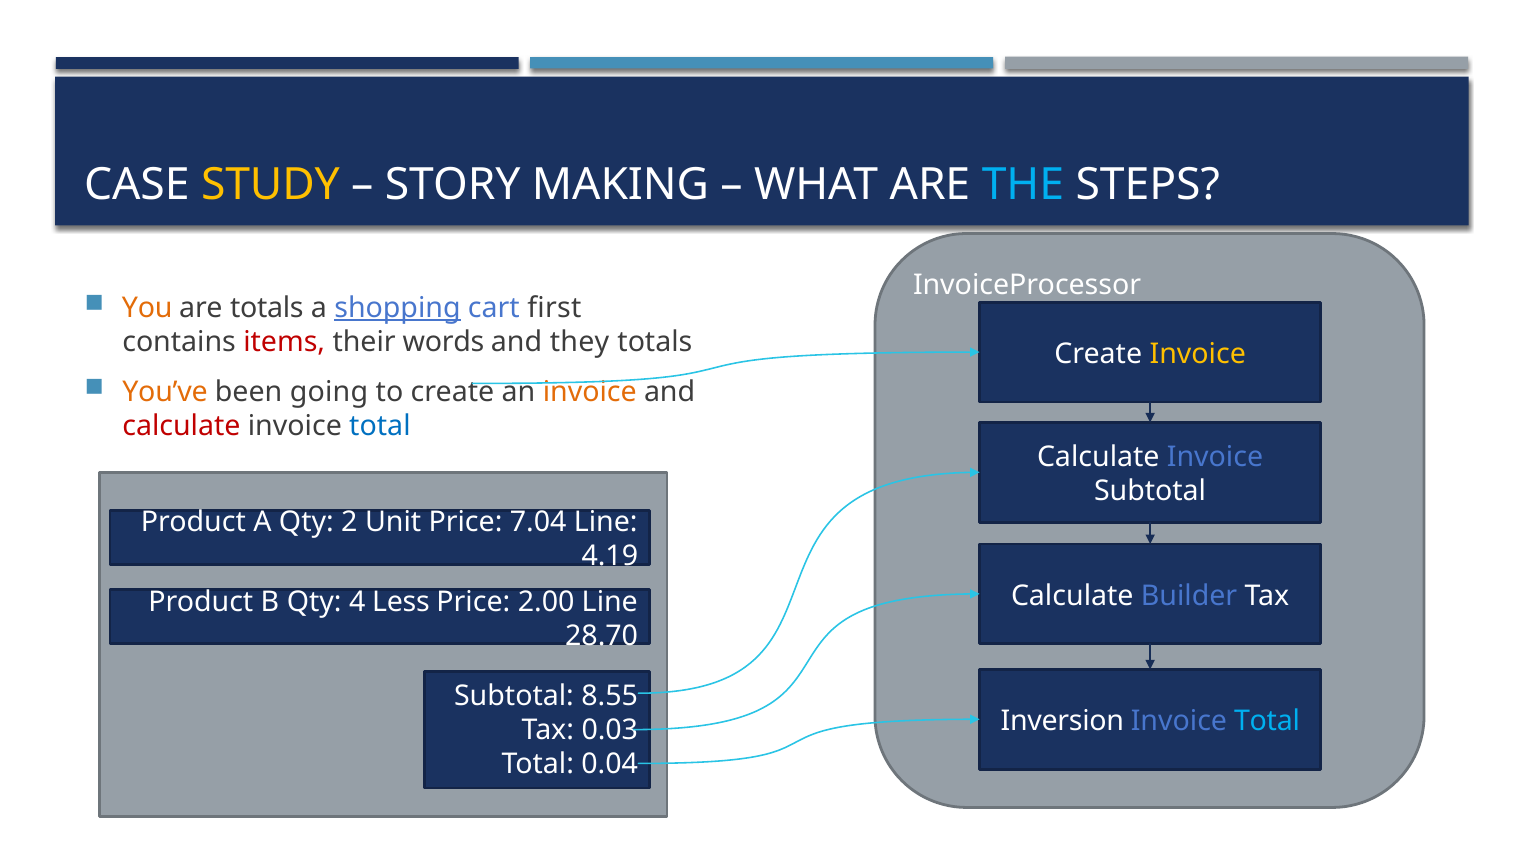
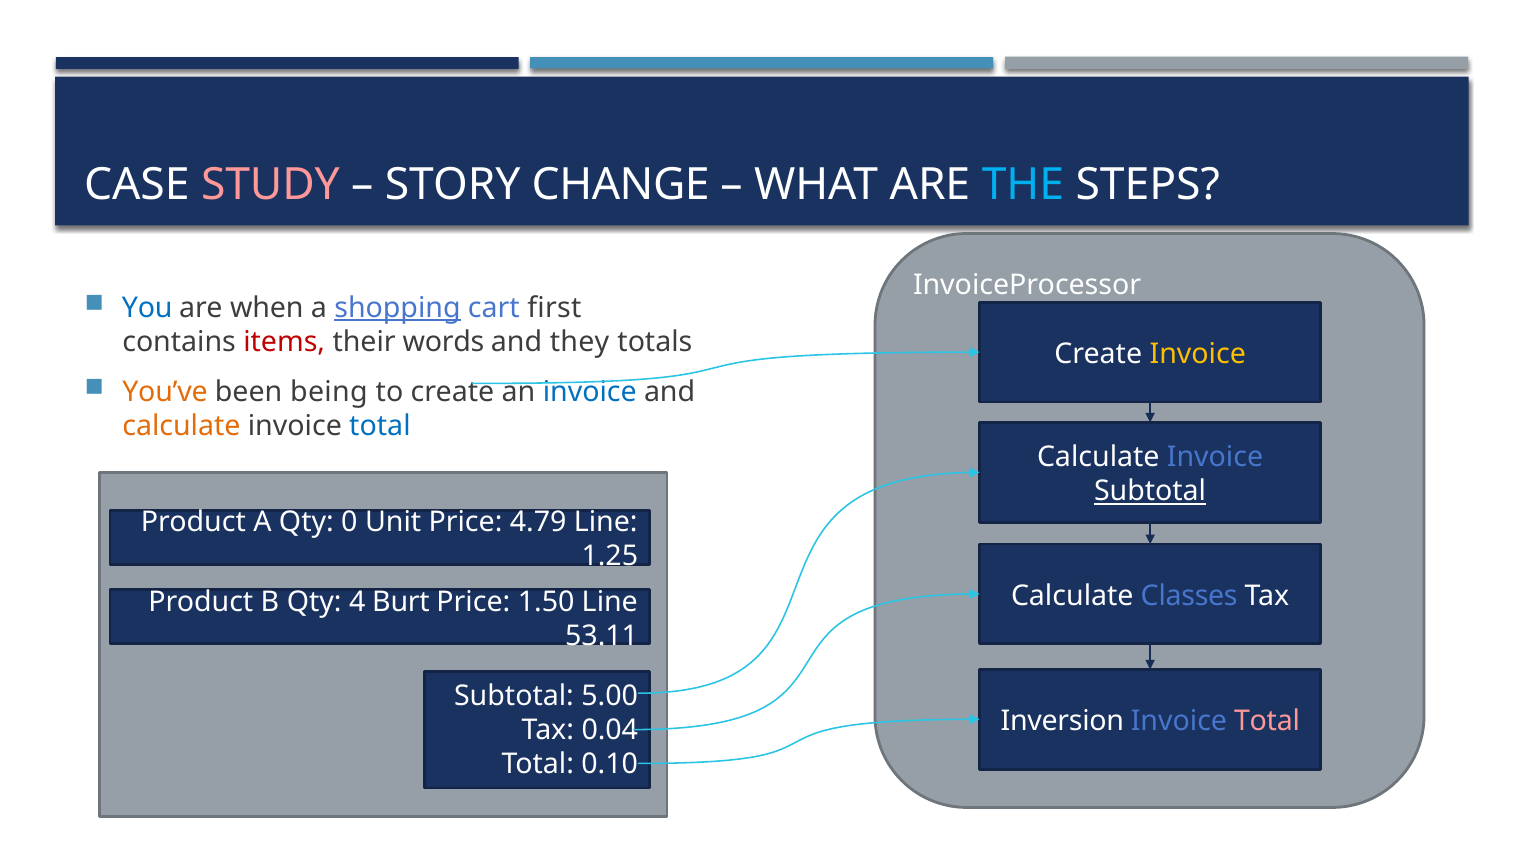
STUDY colour: yellow -> pink (270, 185)
MAKING: MAKING -> CHANGE (621, 185)
You colour: orange -> blue (147, 308)
are totals: totals -> when (267, 308)
going: going -> being (329, 392)
invoice colour: orange -> blue (590, 392)
calculate colour: red -> orange (181, 426)
Subtotal underline: none -> present (1150, 492)
2: 2 -> 0 (349, 522)
7.04: 7.04 -> 4.79 (538, 522)
4.19: 4.19 -> 1.25 (610, 557)
Builder: Builder -> Classes (1189, 596)
Less: Less -> Burt (401, 602)
2.00: 2.00 -> 1.50 (546, 602)
28.70: 28.70 -> 53.11 (602, 636)
8.55: 8.55 -> 5.00 (610, 696)
Total colour: light blue -> pink (1267, 721)
0.03: 0.03 -> 0.04 (610, 730)
0.04: 0.04 -> 0.10 (610, 765)
